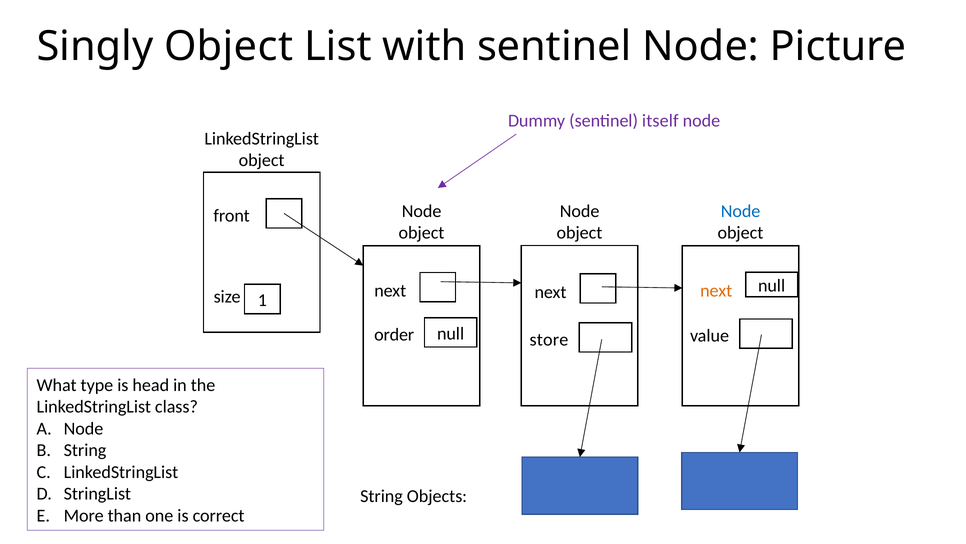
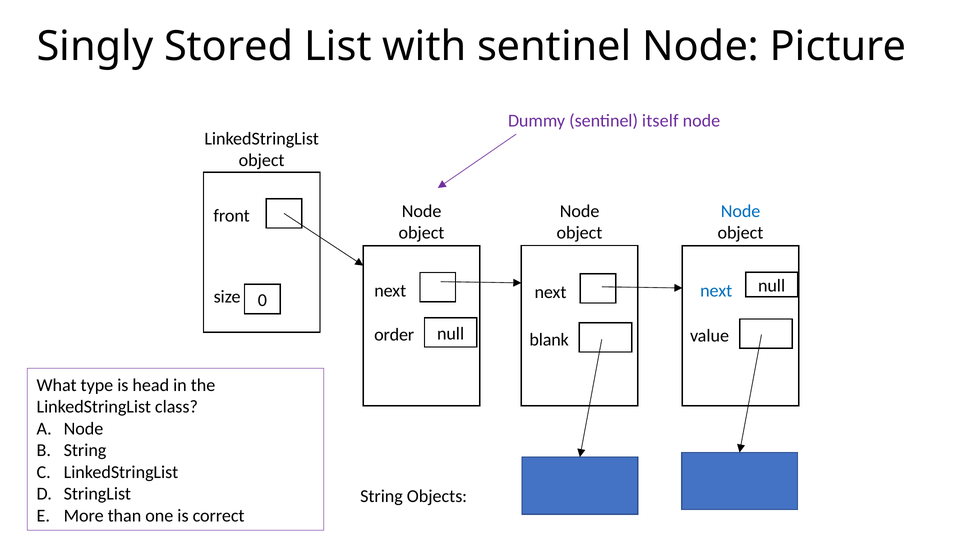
Singly Object: Object -> Stored (229, 46)
next colour: orange -> blue (716, 290)
1: 1 -> 0 (262, 300)
store: store -> blank (549, 339)
